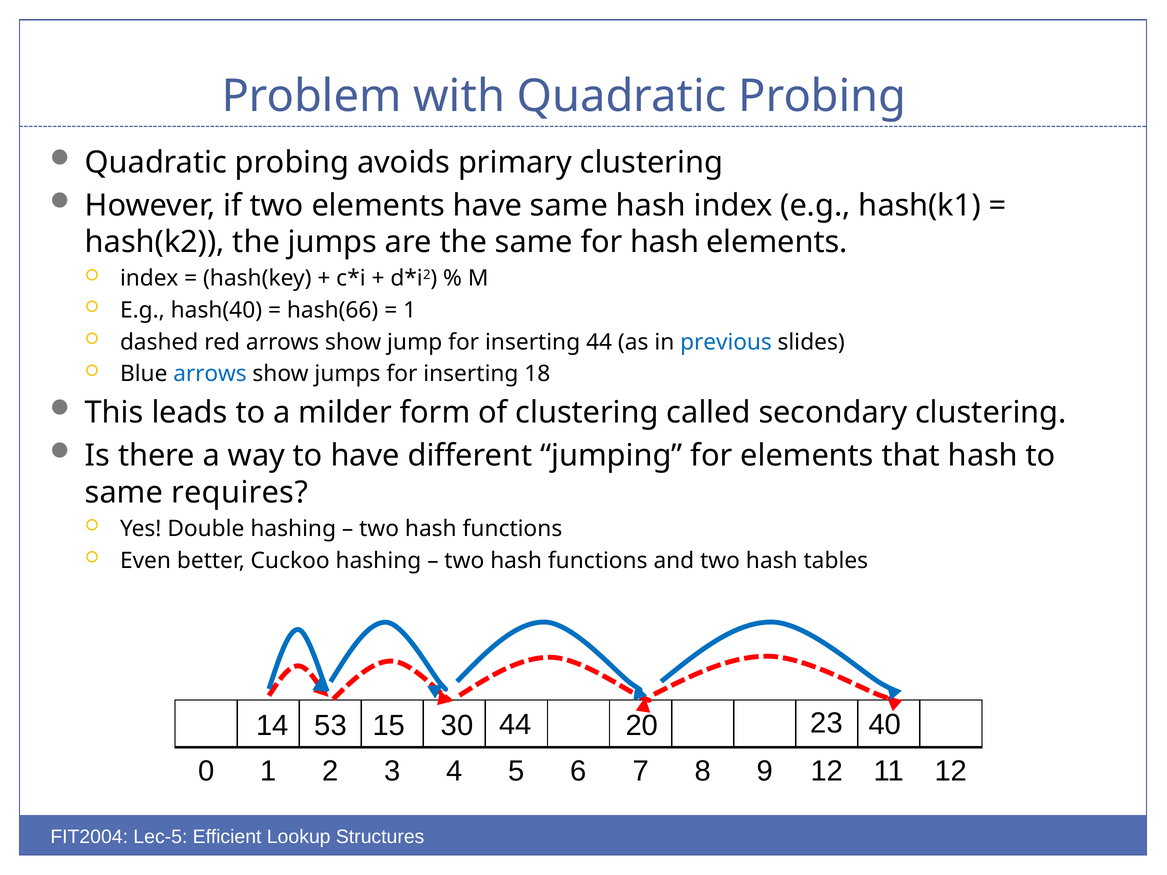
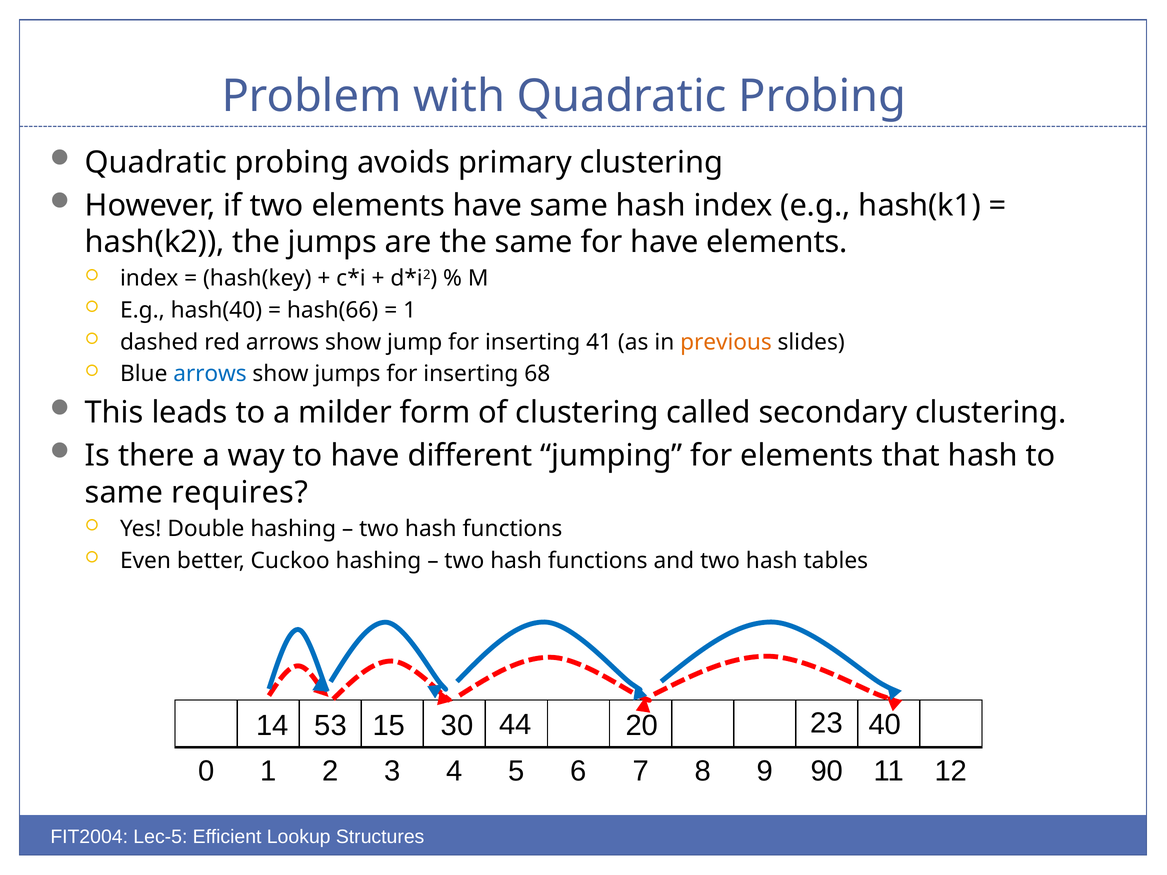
for hash: hash -> have (665, 242)
inserting 44: 44 -> 41 (599, 342)
previous colour: blue -> orange (726, 342)
18: 18 -> 68 (537, 374)
9 12: 12 -> 90 (827, 771)
